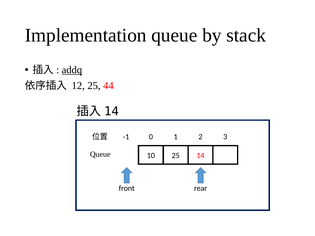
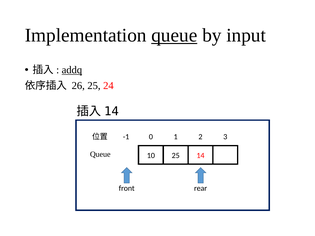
queue underline: none -> present (174, 35)
stack: stack -> input (246, 35)
12: 12 -> 26 (78, 86)
44: 44 -> 24 (108, 86)
